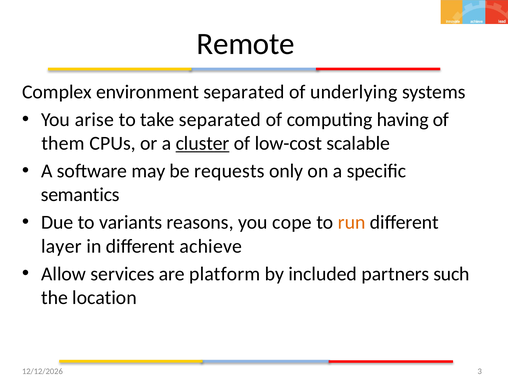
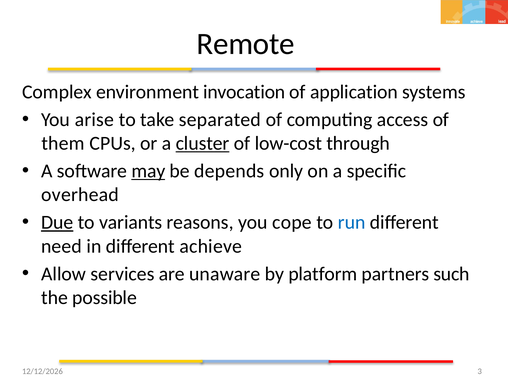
environment separated: separated -> invocation (244, 92)
underlying: underlying -> application (354, 92)
having: having -> access (403, 120)
scalable: scalable -> through (358, 143)
may underline: none -> present (148, 171)
requests: requests -> depends (229, 171)
semantics: semantics -> overhead (80, 195)
Due underline: none -> present (57, 222)
run colour: orange -> blue (352, 222)
layer: layer -> need (61, 246)
platform: platform -> unaware (225, 274)
included: included -> platform (323, 274)
location: location -> possible (105, 298)
